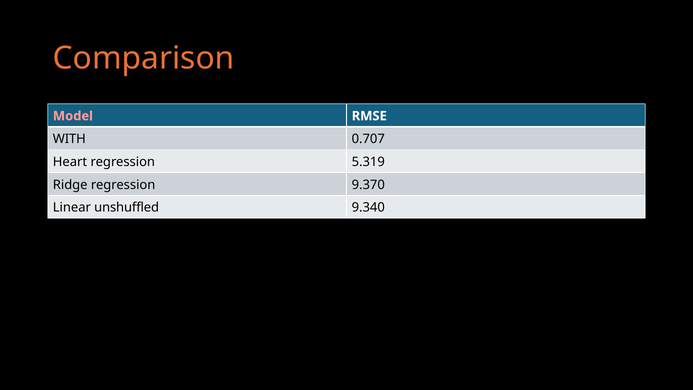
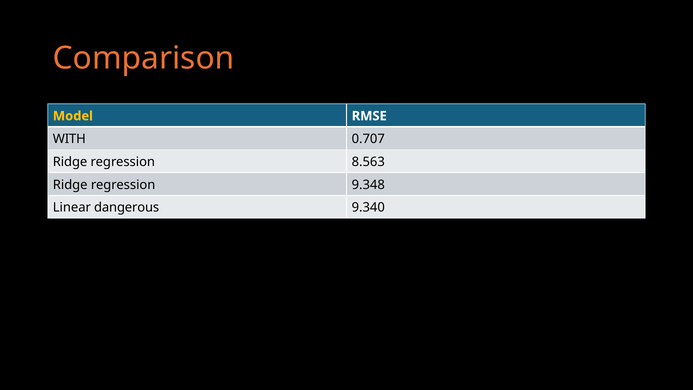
Model colour: pink -> yellow (73, 116)
Heart: Heart -> Ridge (70, 162)
5.319: 5.319 -> 8.563 (368, 162)
9.370: 9.370 -> 9.348 (368, 185)
unshuffled: unshuffled -> dangerous (127, 208)
